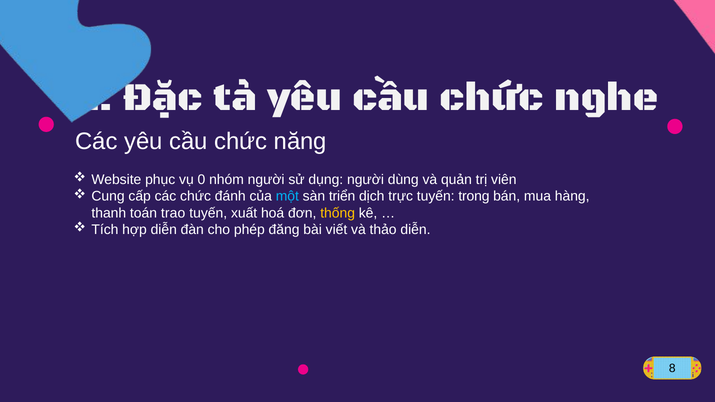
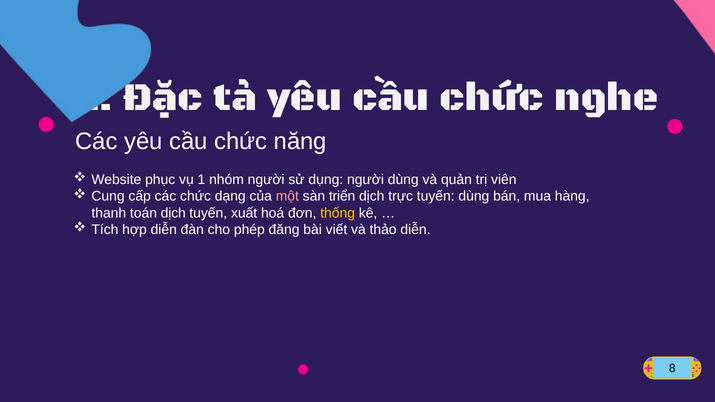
0: 0 -> 1 (201, 180)
đánh: đánh -> dạng (230, 196)
một colour: light blue -> pink (287, 196)
tuyến trong: trong -> dùng (474, 196)
toán trao: trao -> dịch (173, 213)
